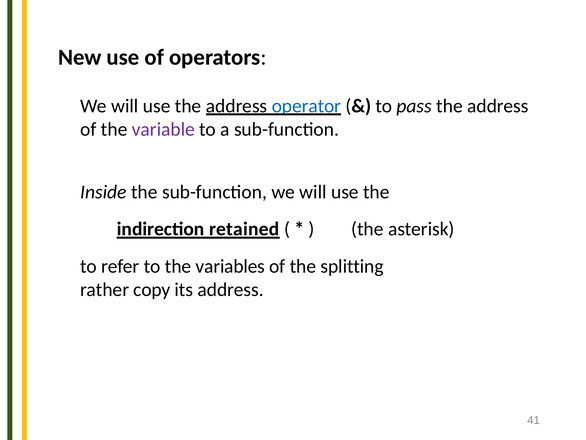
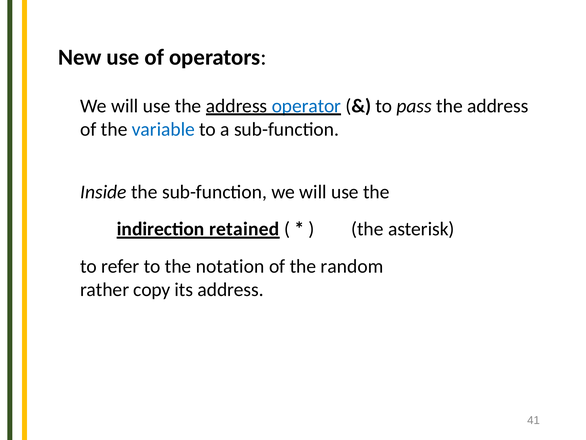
variable colour: purple -> blue (163, 129)
variables: variables -> notation (230, 266)
splitting: splitting -> random (352, 266)
